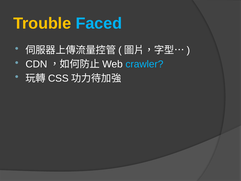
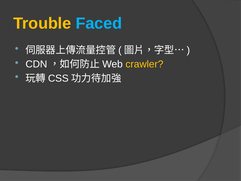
crawler colour: light blue -> yellow (144, 64)
